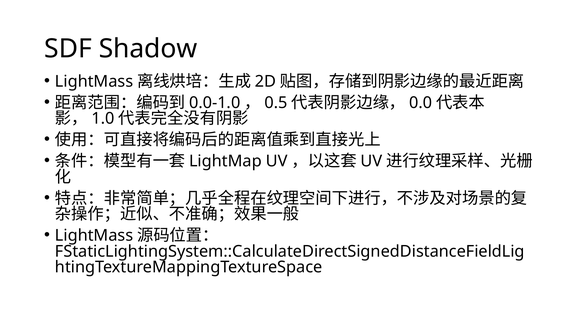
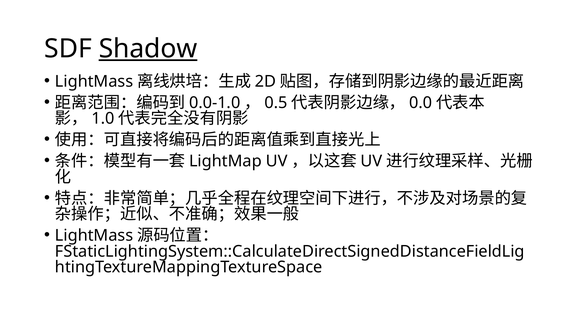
Shadow underline: none -> present (148, 49)
